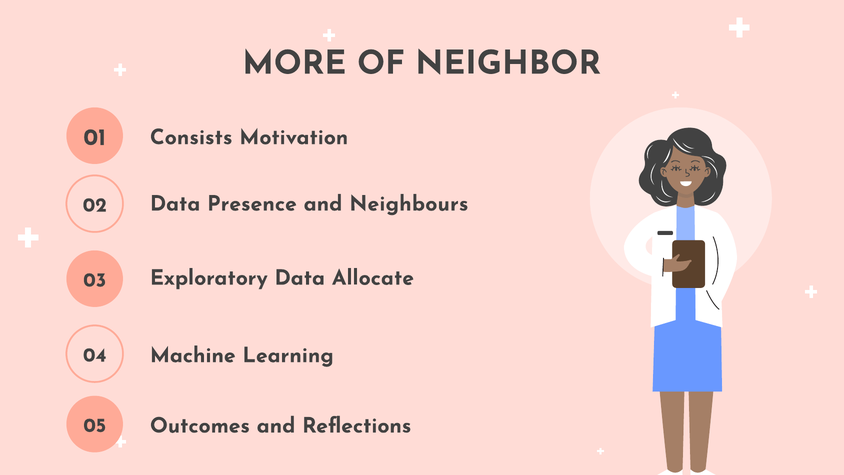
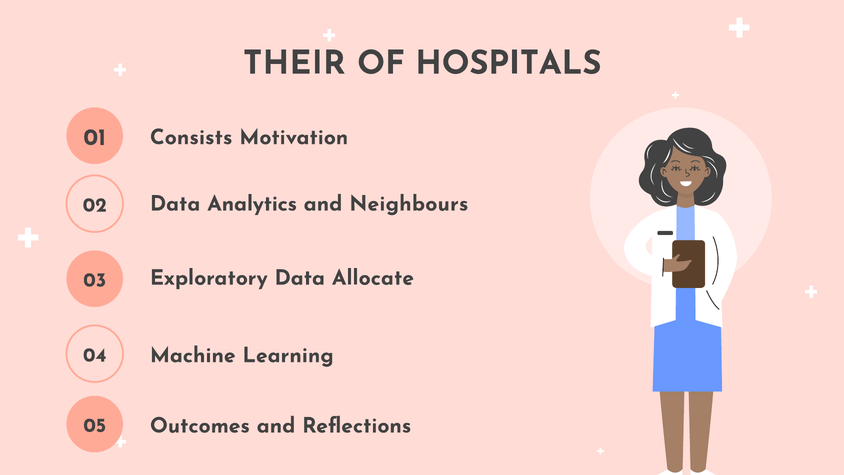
MORE: MORE -> THEIR (294, 63)
NEIGHBOR: NEIGHBOR -> HOSPITALS (508, 63)
Presence: Presence -> Analytics (252, 204)
